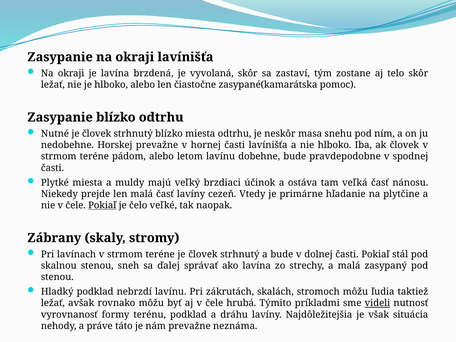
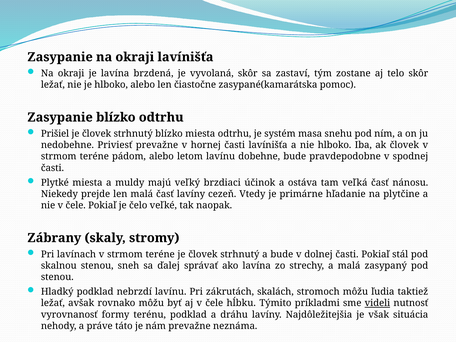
Nutné: Nutné -> Prišiel (55, 134)
neskôr: neskôr -> systém (280, 134)
Horskej: Horskej -> Priviesť (115, 145)
Pokiaľ underline: present -> none (102, 205)
hrubá: hrubá -> hĺbku (241, 303)
